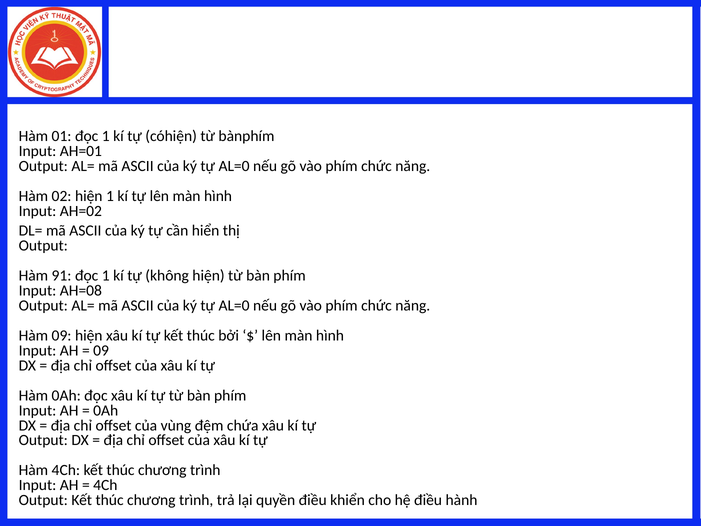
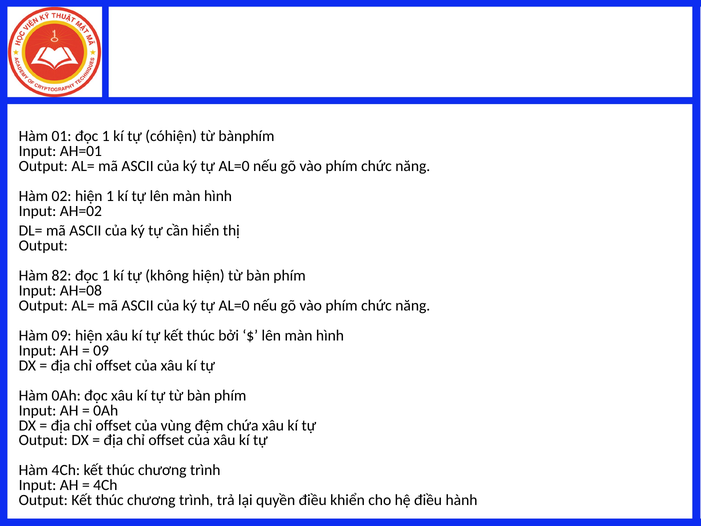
91: 91 -> 82 (62, 276)
